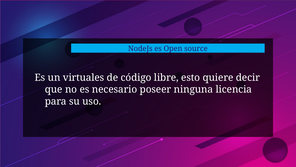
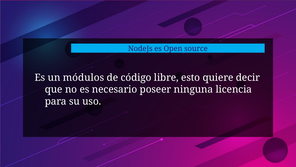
virtuales: virtuales -> módulos (84, 77)
